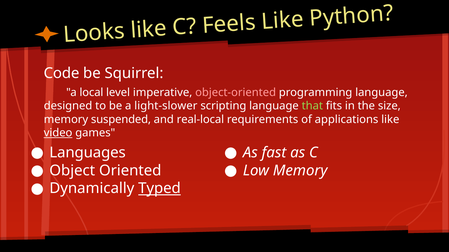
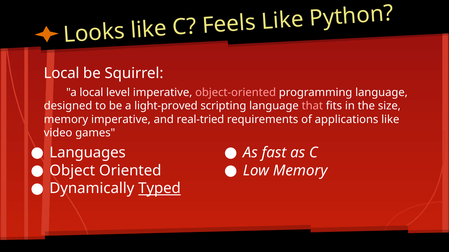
Code: Code -> Local (62, 73)
light-slower: light-slower -> light-proved (166, 106)
that colour: light green -> pink (312, 106)
memory suspended: suspended -> imperative (121, 120)
real-local: real-local -> real-tried (200, 120)
video underline: present -> none (58, 133)
